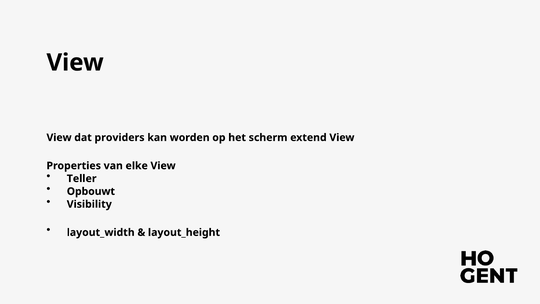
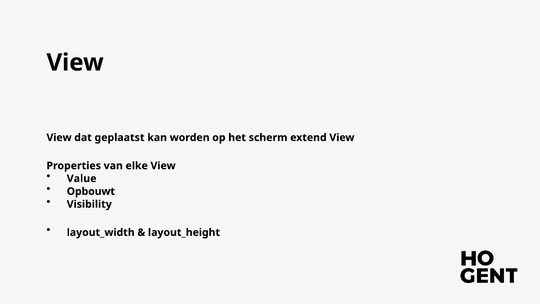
providers: providers -> geplaatst (120, 137)
Teller: Teller -> Value (82, 178)
